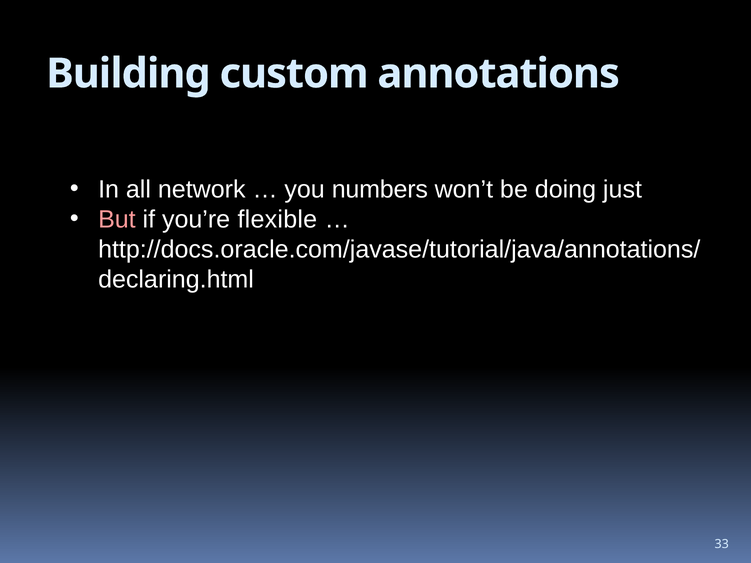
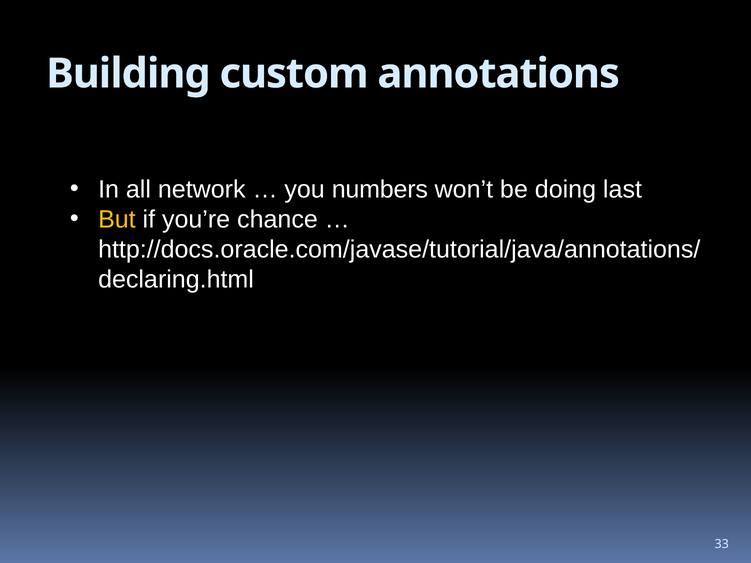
just: just -> last (622, 189)
But colour: pink -> yellow (117, 219)
flexible: flexible -> chance (277, 219)
